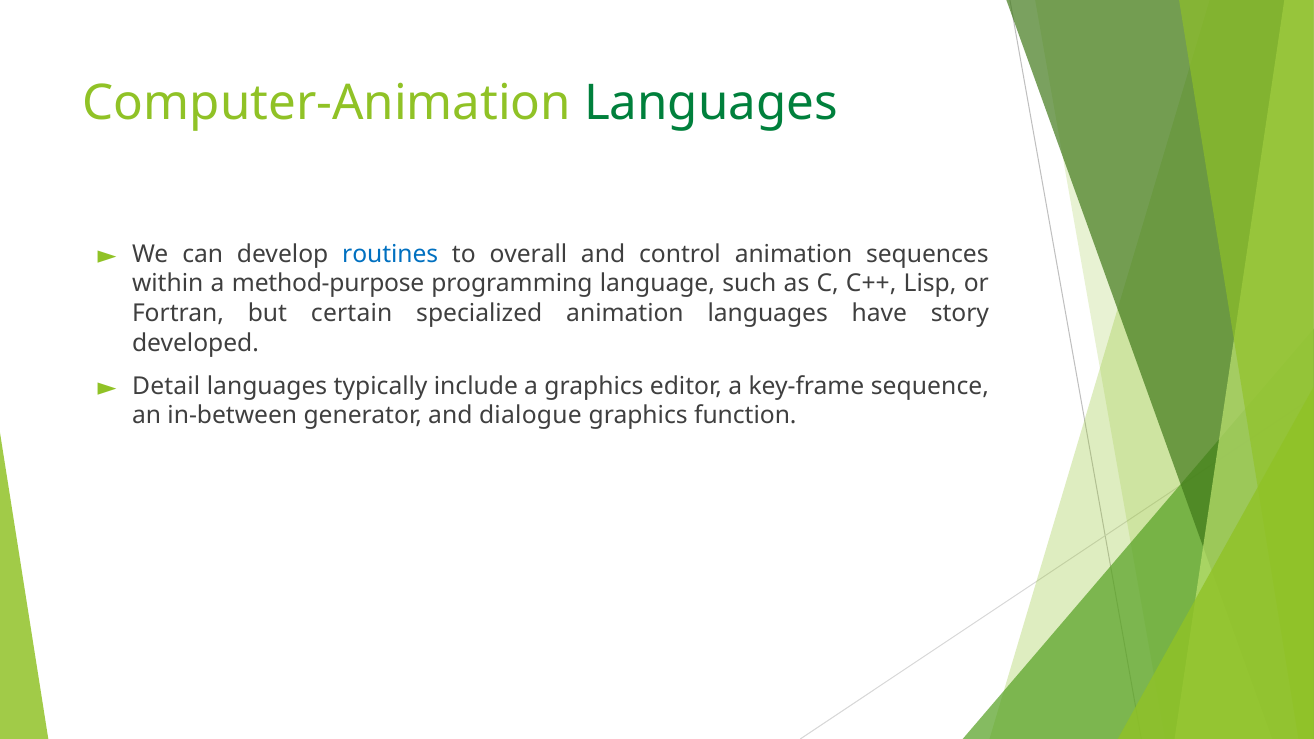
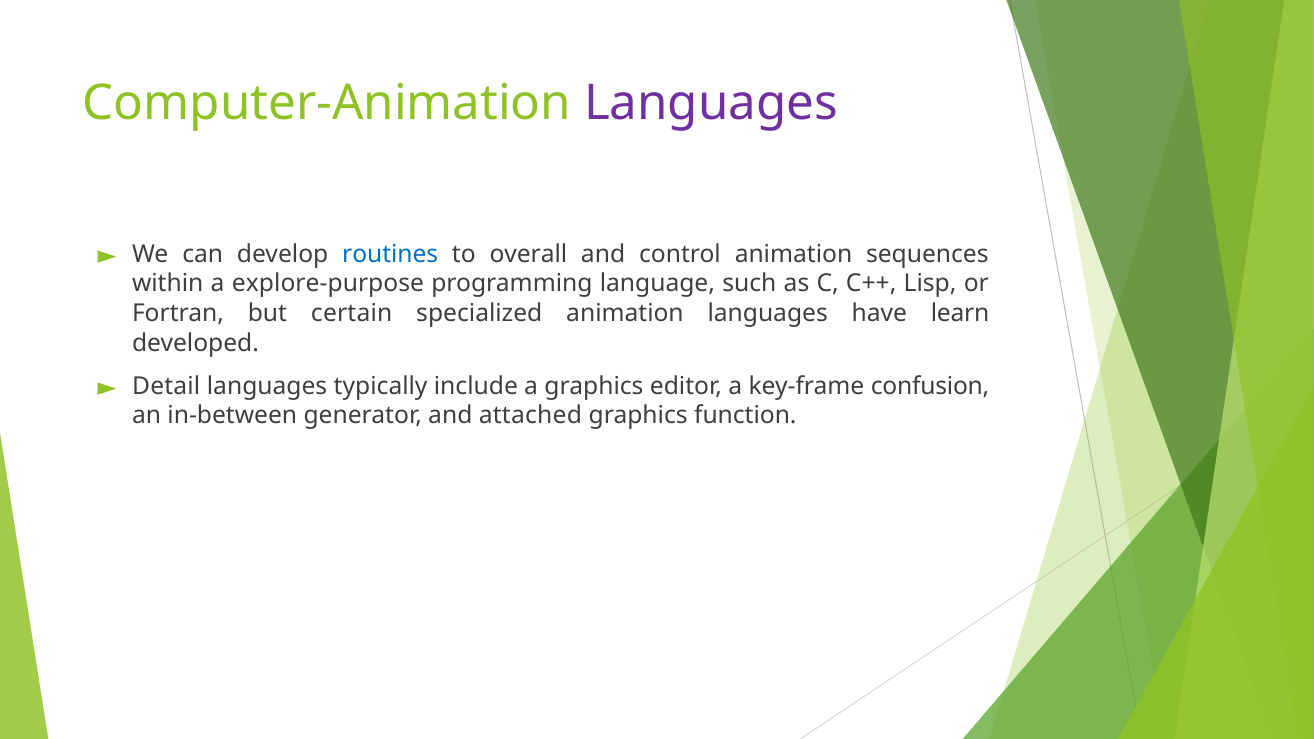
Languages colour: green -> purple (711, 104)
method-purpose: method-purpose -> explore-purpose (328, 284)
story: story -> learn (960, 313)
sequence: sequence -> confusion (930, 386)
dialogue: dialogue -> attached (530, 416)
